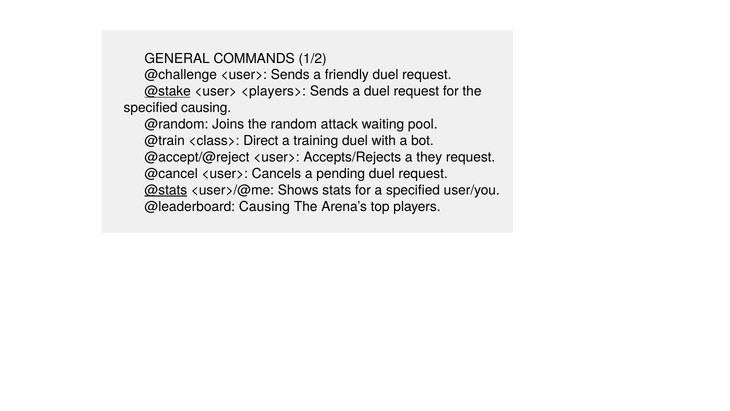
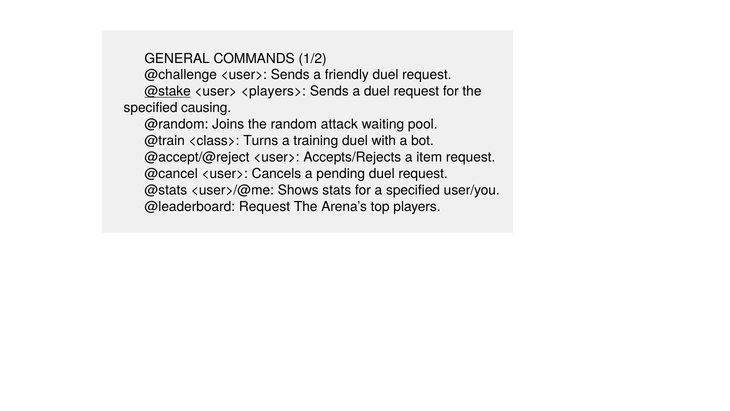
Direct: Direct -> Turns (261, 141)
they: they -> item (429, 157)
@stats underline: present -> none (166, 190)
@leaderboard Causing: Causing -> Request (264, 206)
